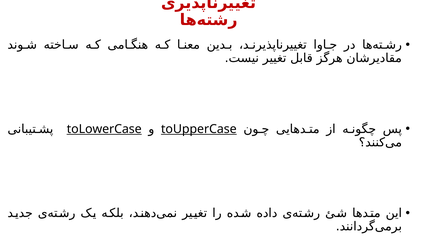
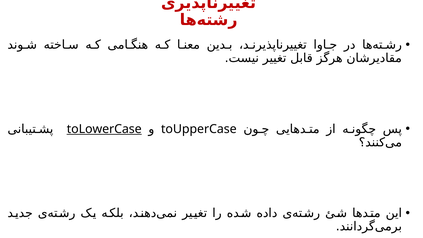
toUpperCase underline: present -> none (199, 129)
